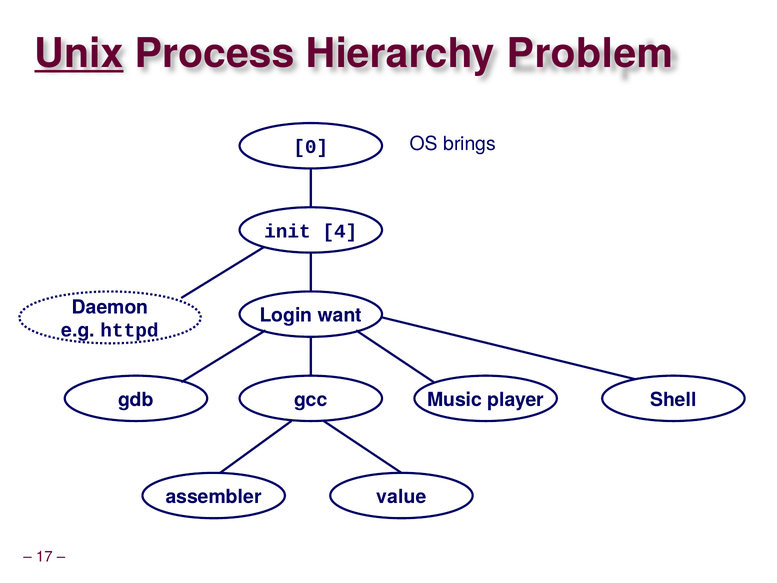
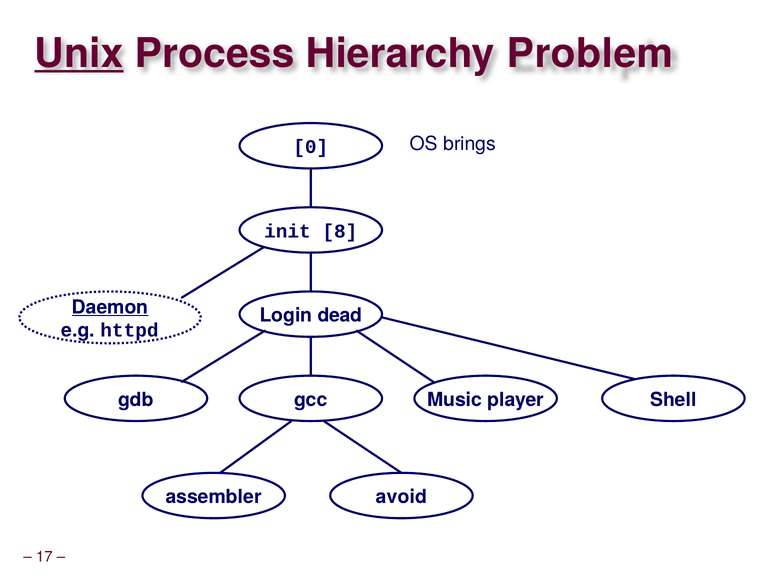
4: 4 -> 8 (340, 231)
Daemon underline: none -> present (110, 307)
want: want -> dead (340, 315)
value: value -> avoid (401, 497)
